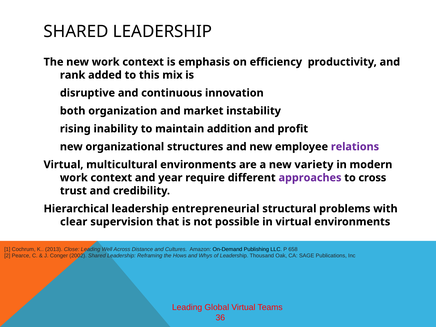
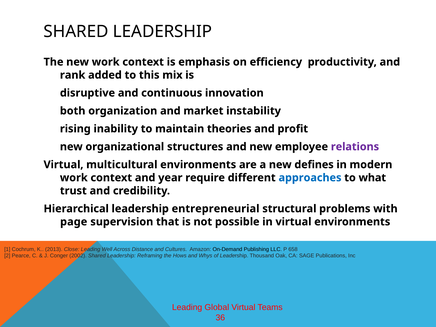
addition: addition -> theories (229, 129)
variety: variety -> defines (314, 165)
approaches colour: purple -> blue (310, 178)
cross: cross -> what (372, 178)
clear: clear -> page (74, 222)
